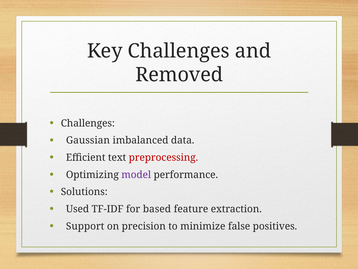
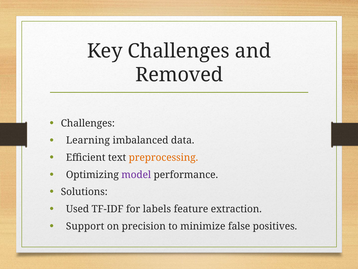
Gaussian: Gaussian -> Learning (88, 140)
preprocessing colour: red -> orange (163, 157)
based: based -> labels (157, 209)
